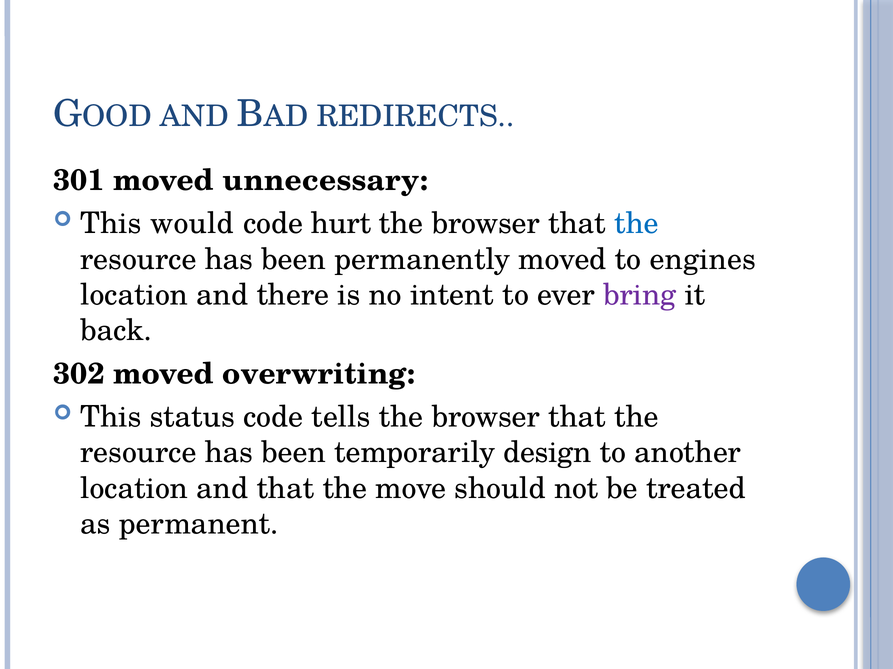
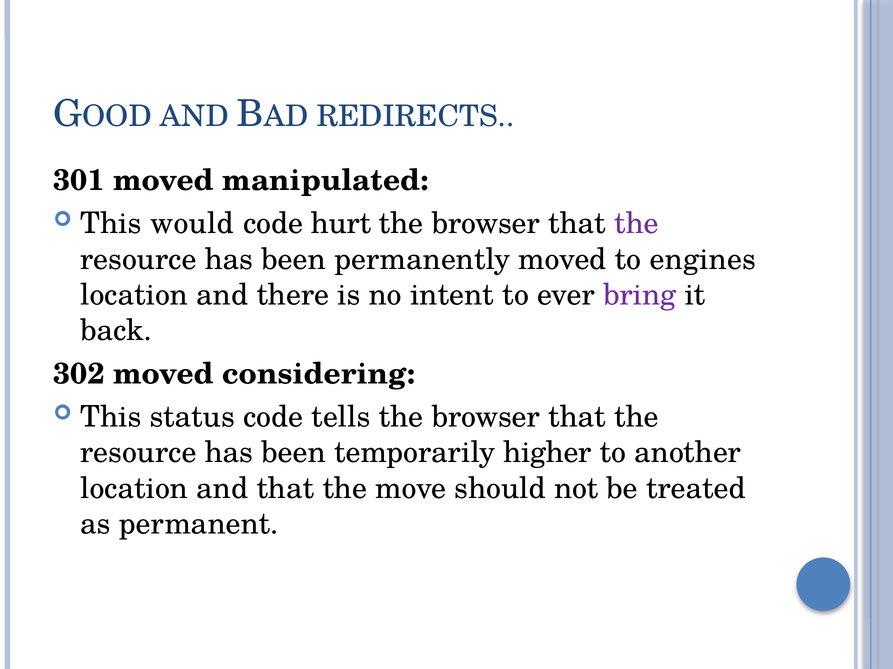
unnecessary: unnecessary -> manipulated (325, 181)
the colour: blue -> purple (637, 224)
overwriting: overwriting -> considering (319, 374)
design: design -> higher (547, 453)
